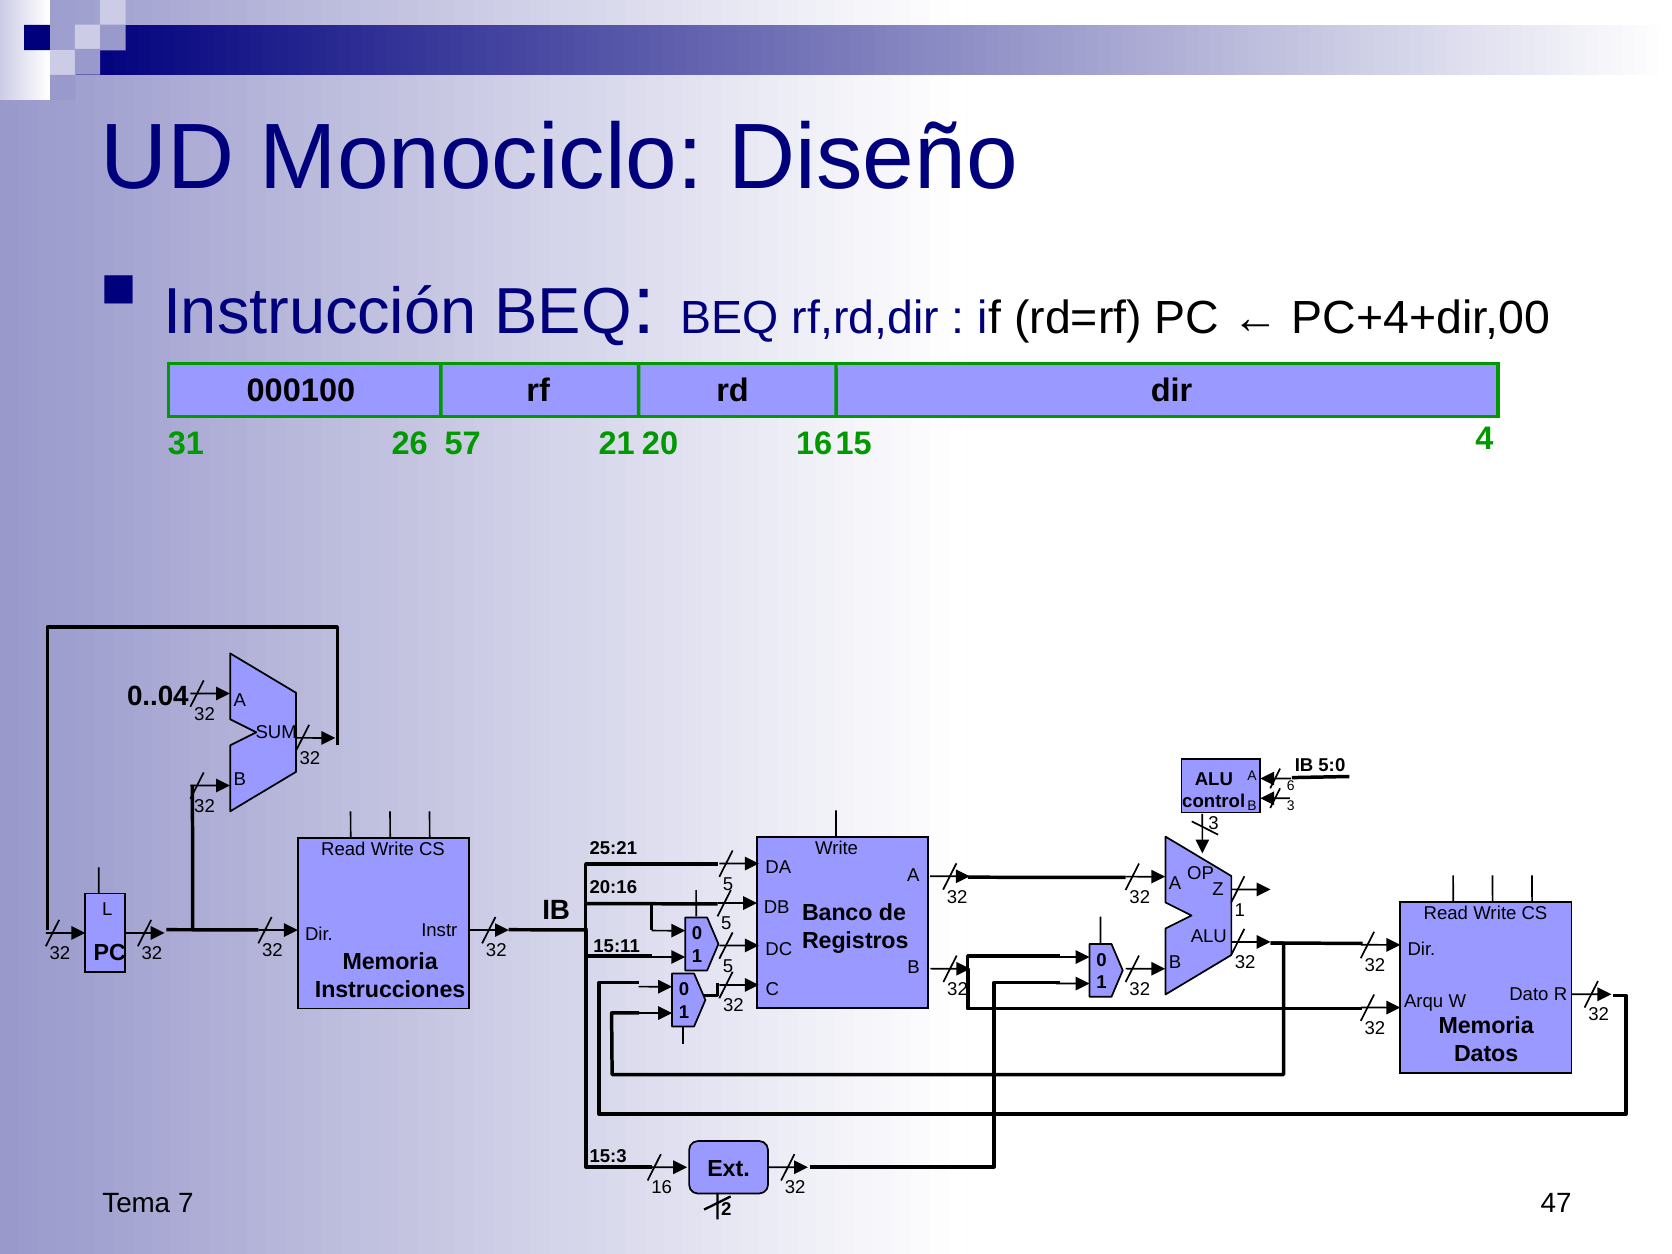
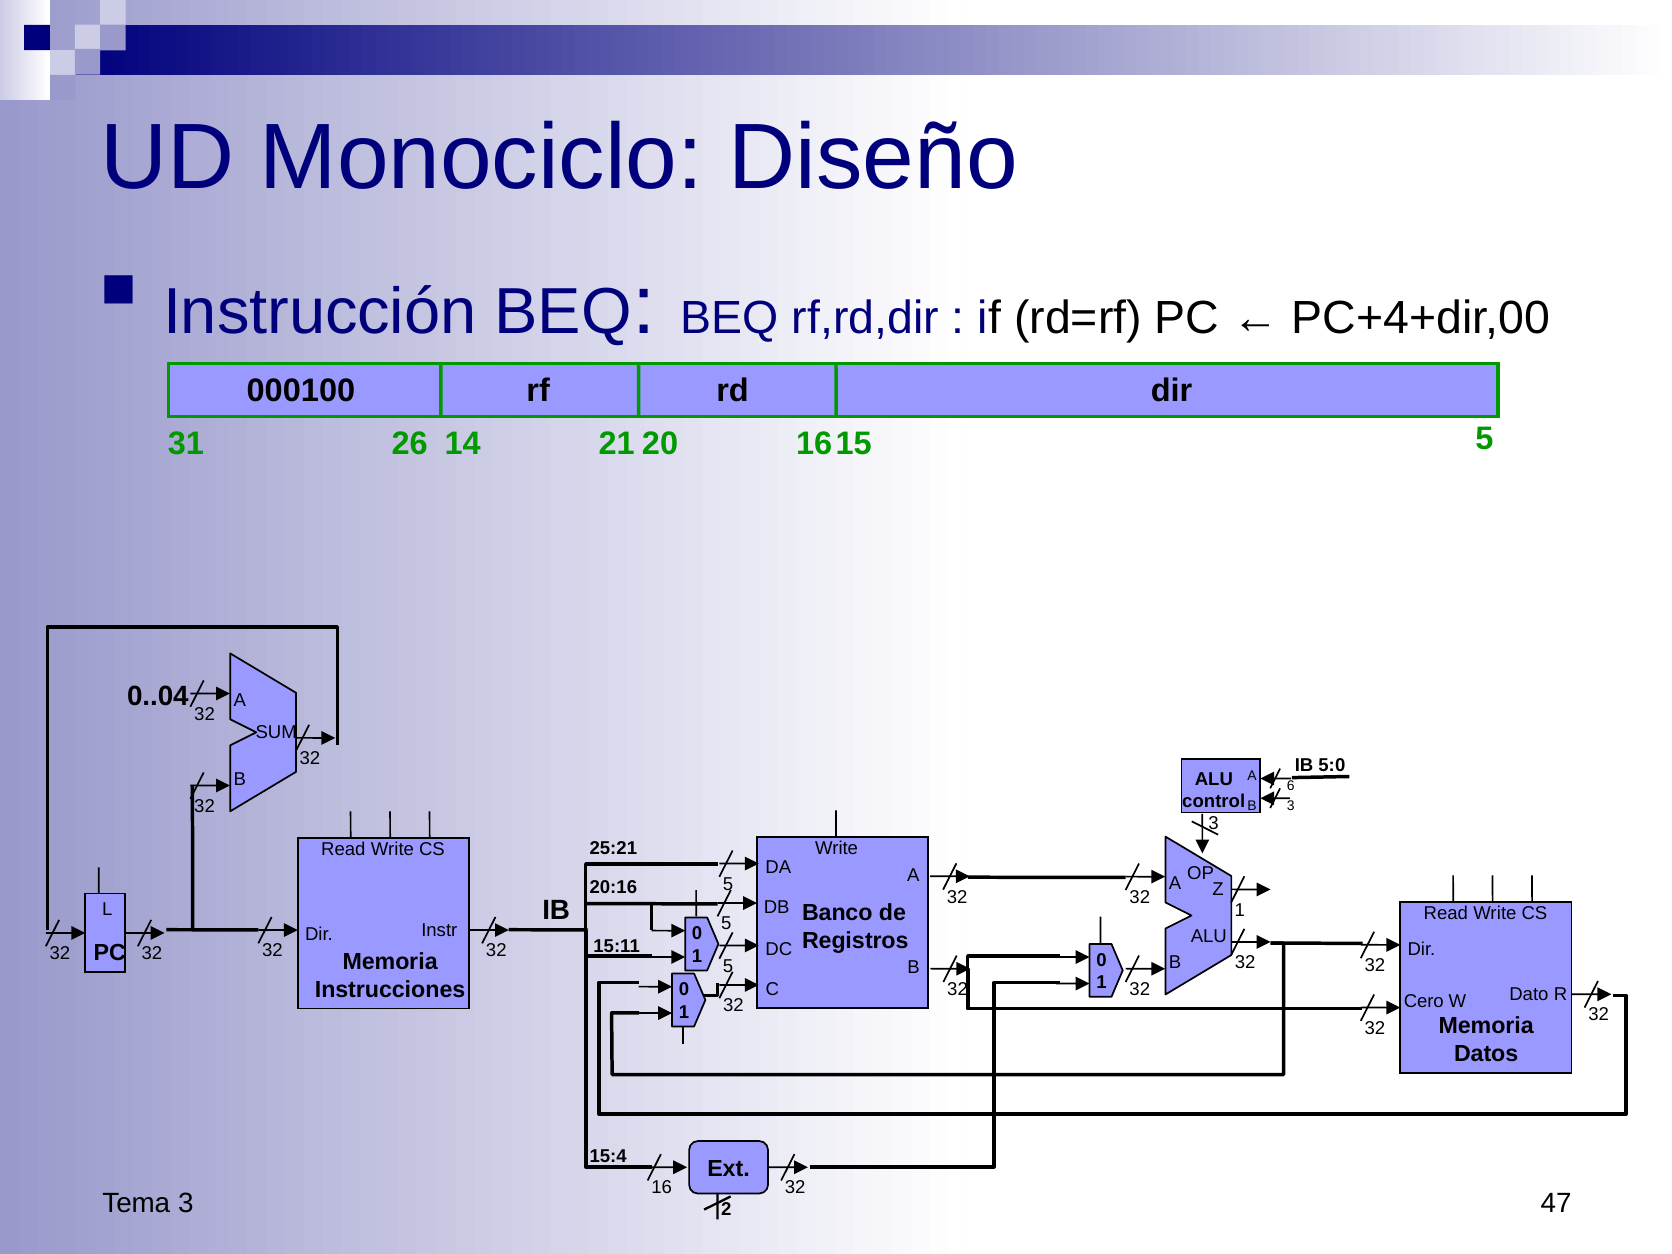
57: 57 -> 14 (463, 444)
31 4: 4 -> 5 (1484, 439)
Arqu: Arqu -> Cero (1424, 1002)
15:3: 15:3 -> 15:4 (608, 1157)
Tema 7: 7 -> 3 (186, 1203)
